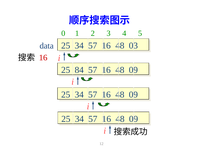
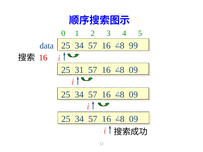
03: 03 -> 99 (133, 46)
84: 84 -> 31 (79, 70)
